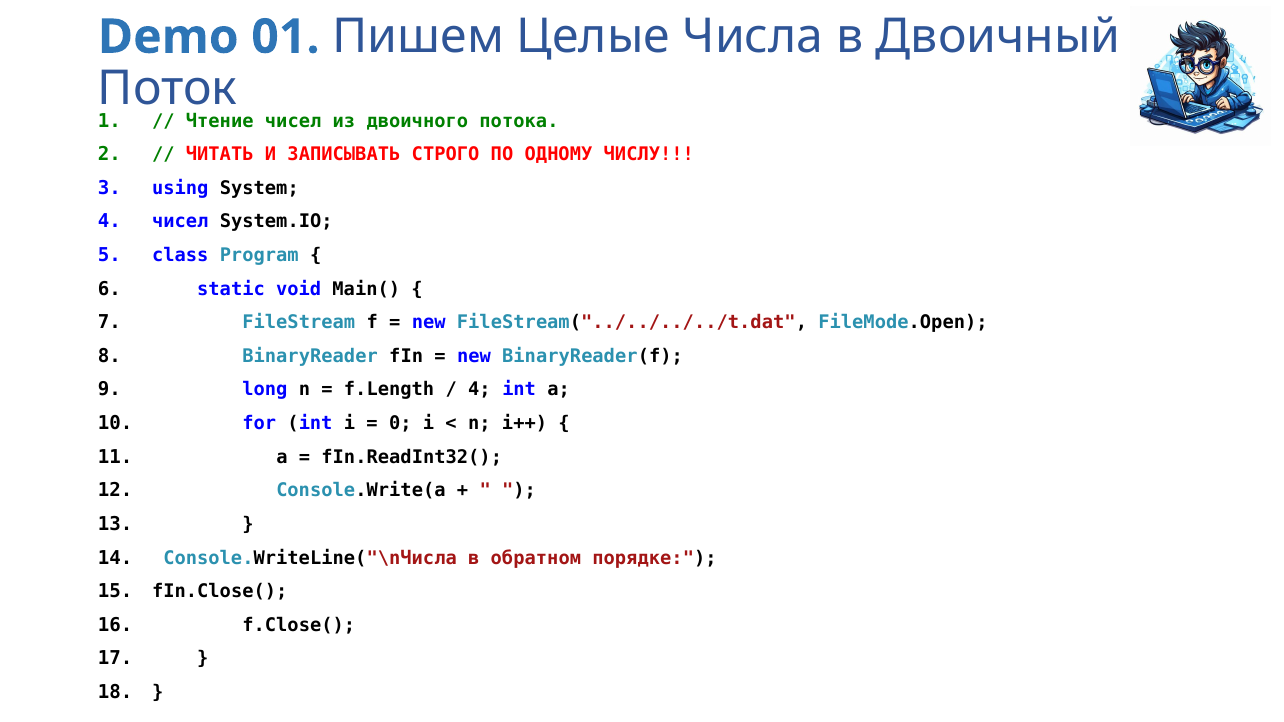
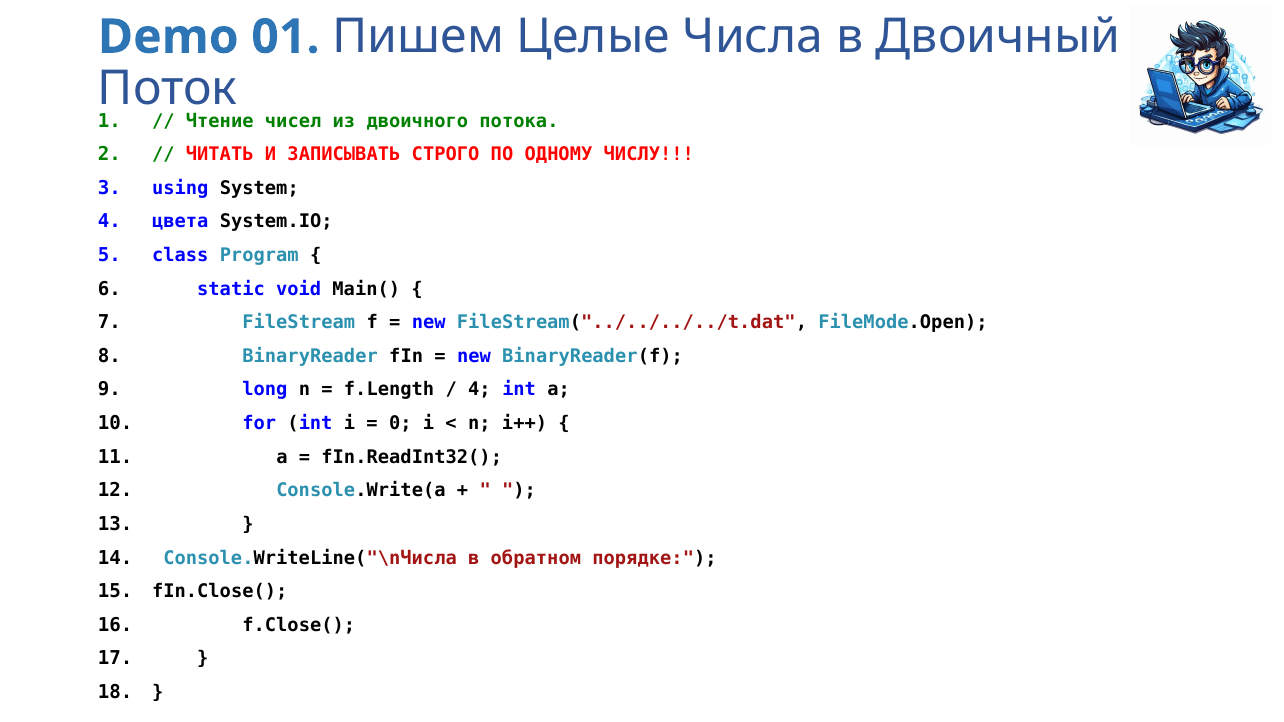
4 чисел: чисел -> цвета (180, 222)
